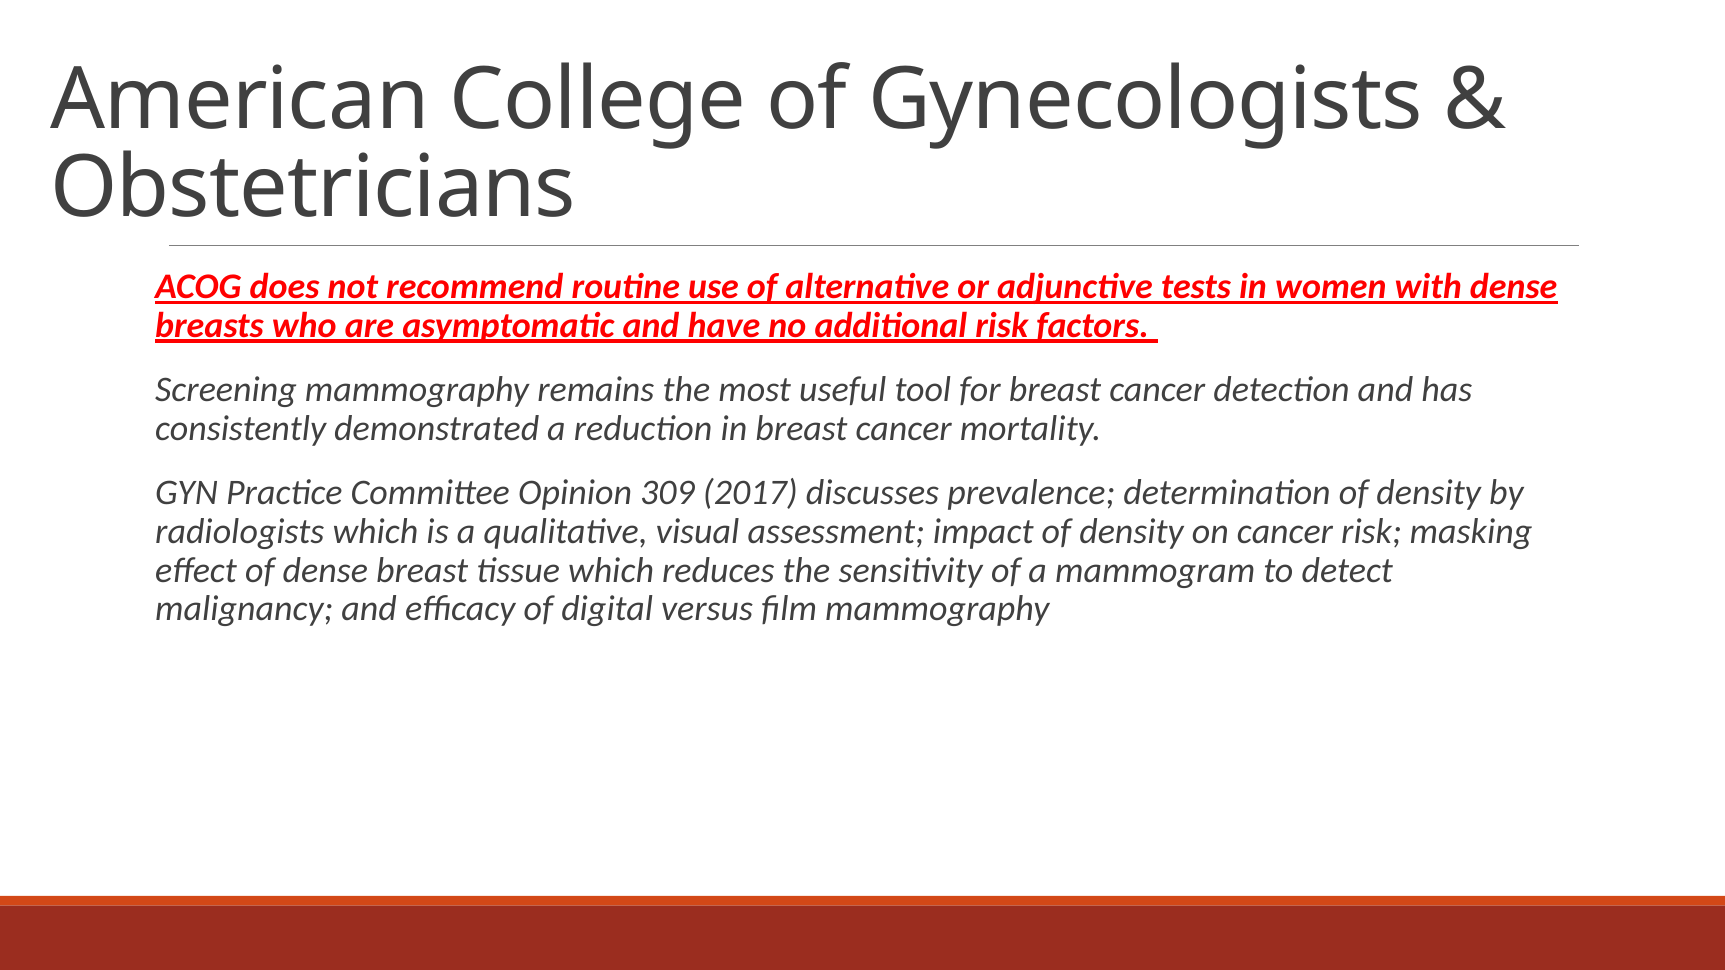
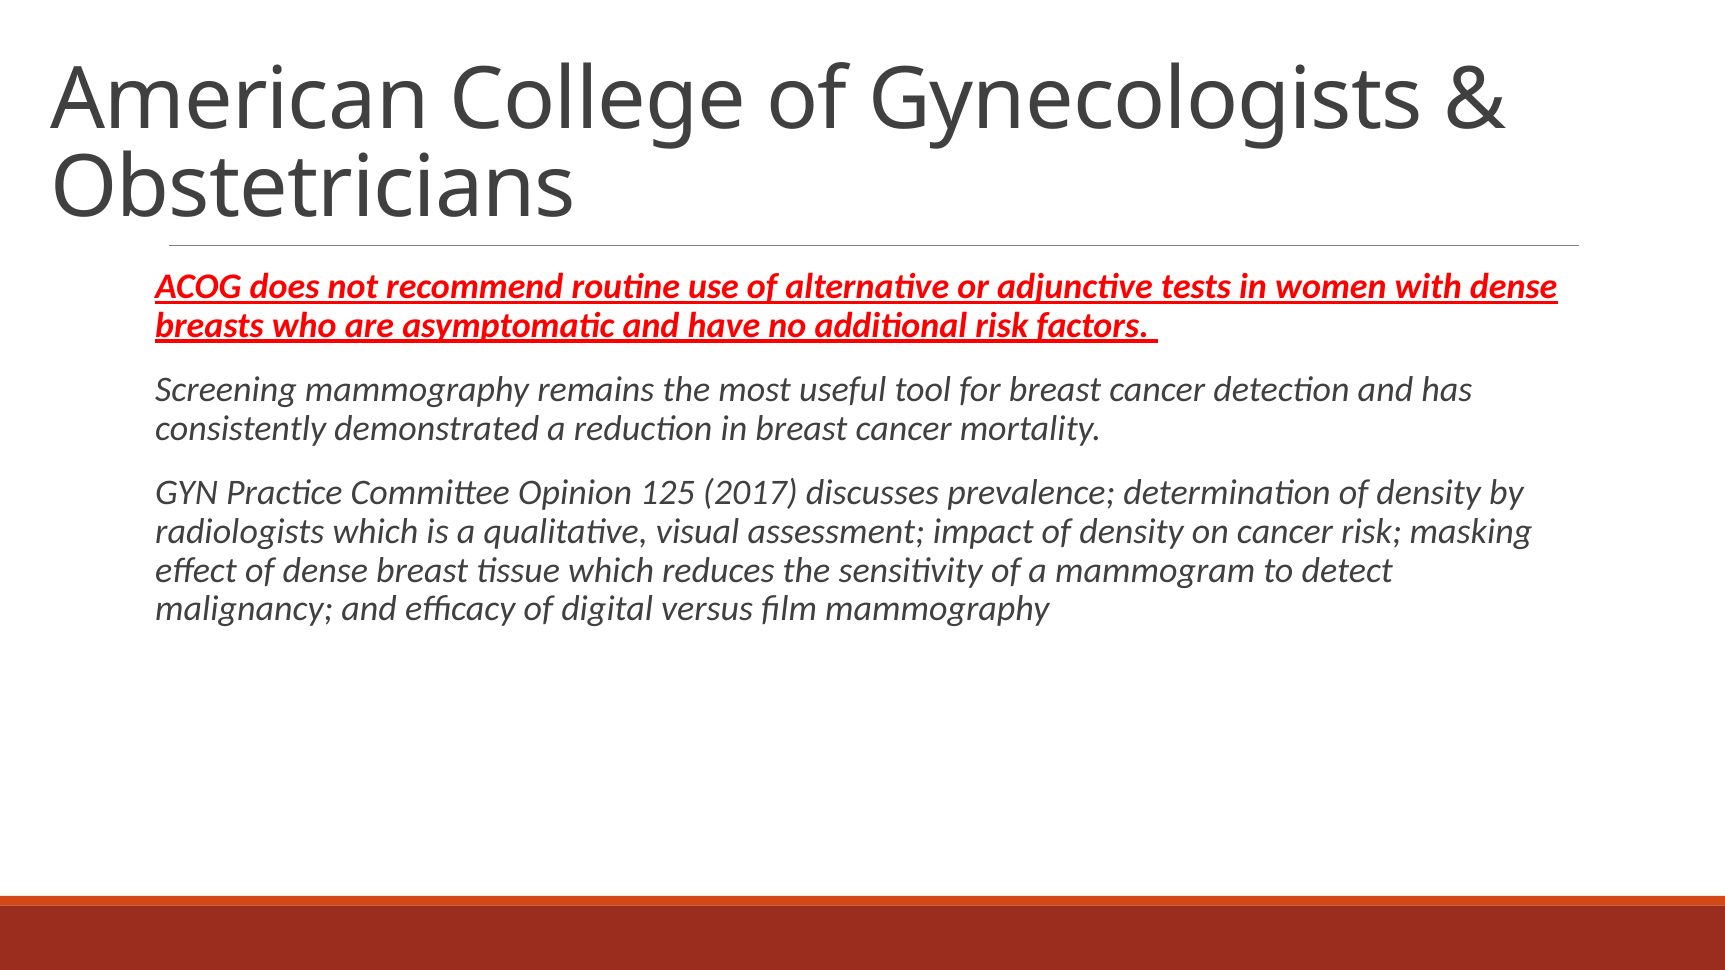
309: 309 -> 125 (668, 493)
